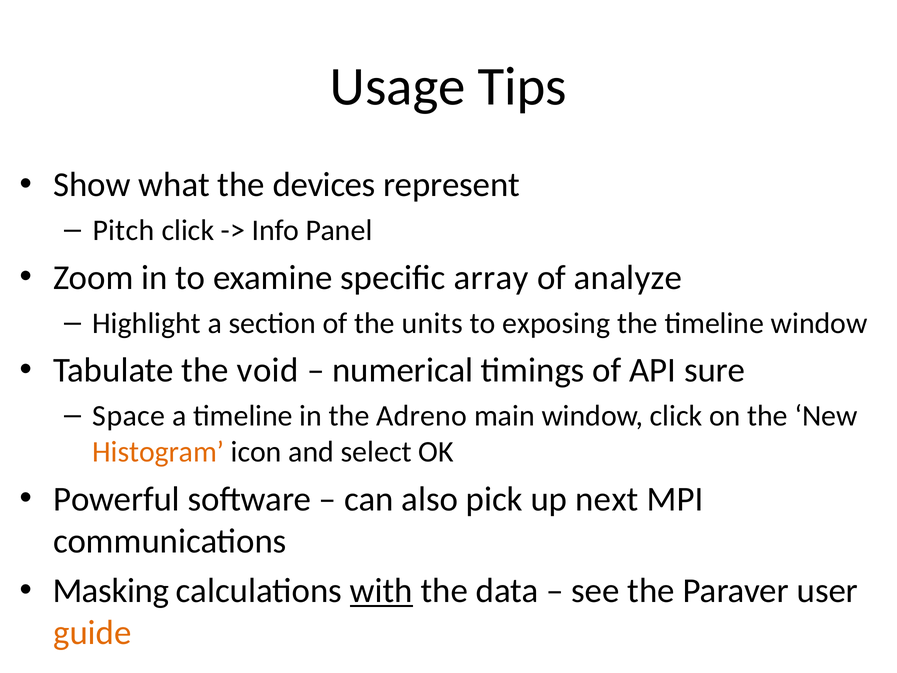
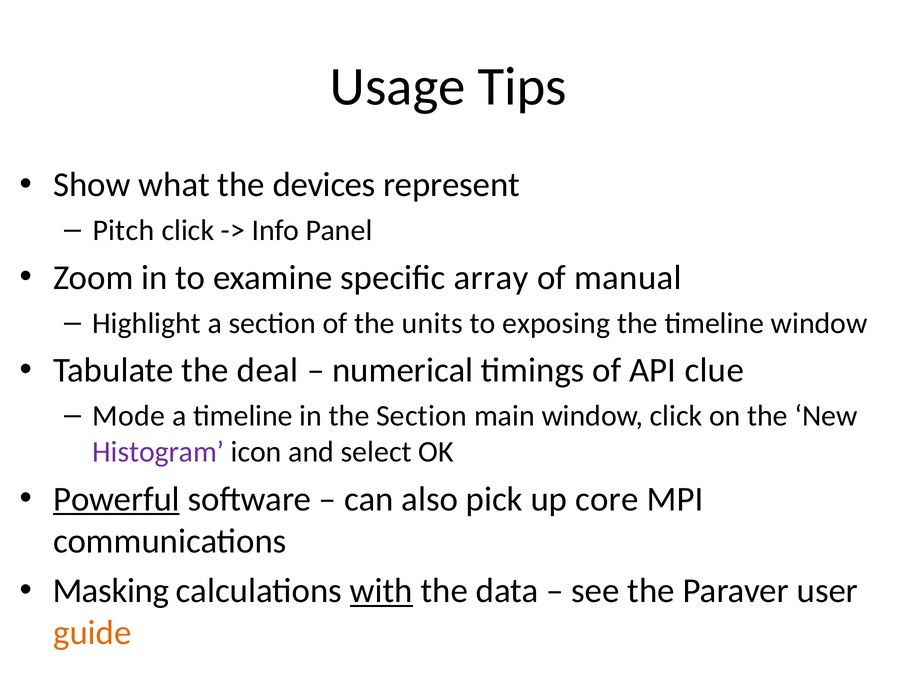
analyze: analyze -> manual (628, 278)
void: void -> deal (268, 370)
sure: sure -> clue (714, 370)
Space: Space -> Mode (129, 416)
the Adreno: Adreno -> Section (422, 416)
Histogram colour: orange -> purple (158, 452)
Powerful underline: none -> present (116, 499)
next: next -> core (607, 499)
